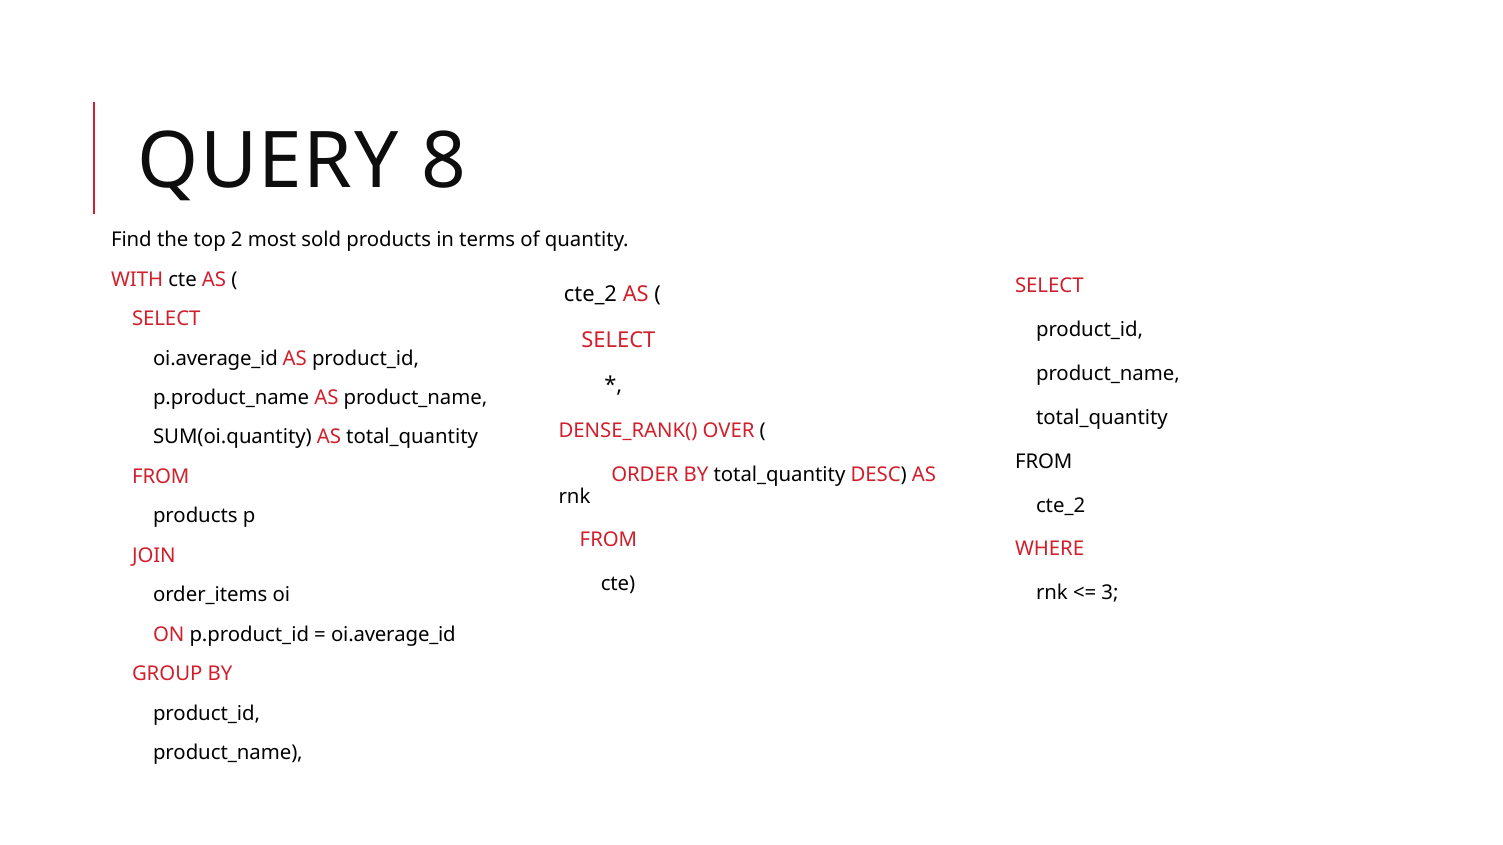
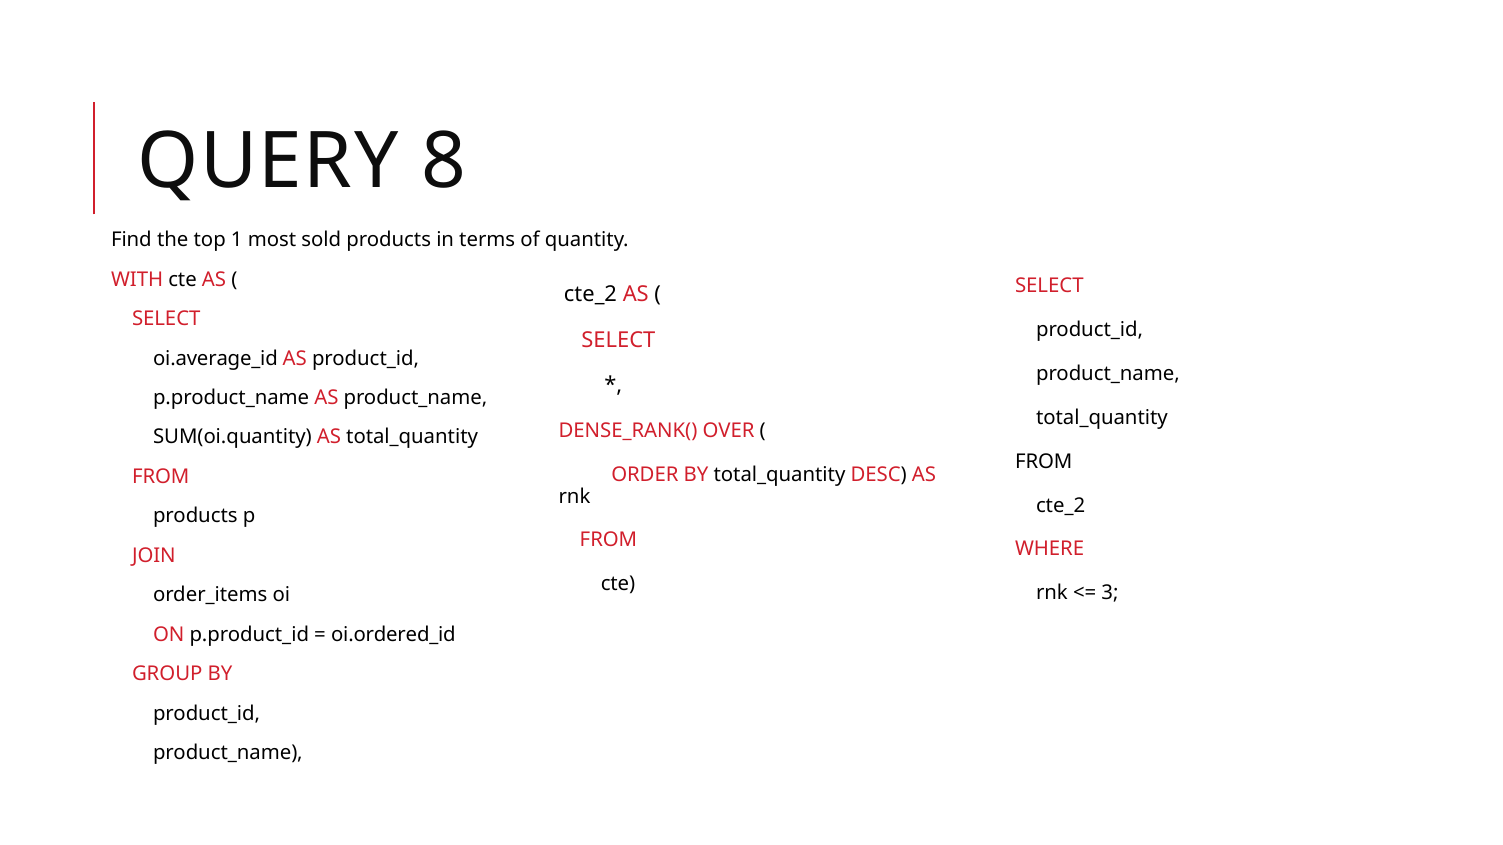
2: 2 -> 1 (237, 240)
oi.average_id: oi.average_id -> oi.ordered_id (393, 635)
